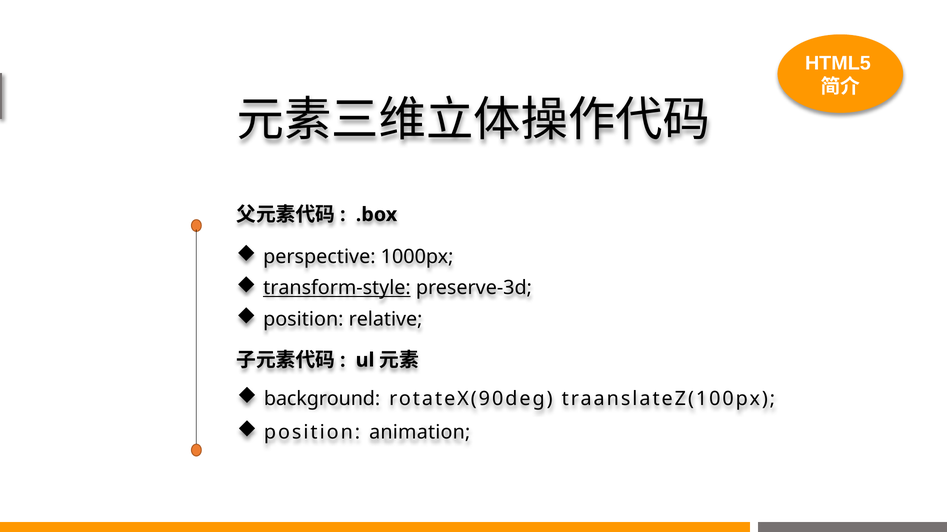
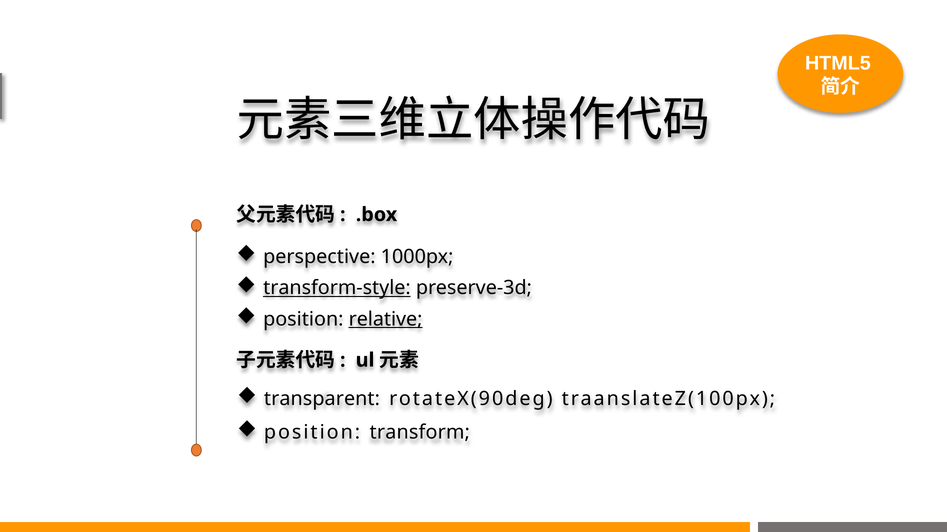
relative underline: none -> present (386, 320)
background: background -> transparent (322, 399)
animation: animation -> transform (420, 433)
